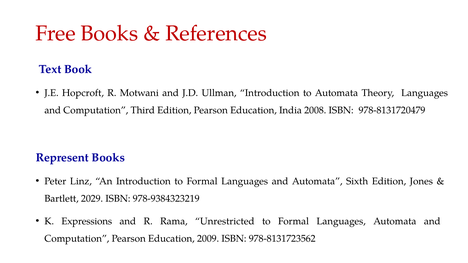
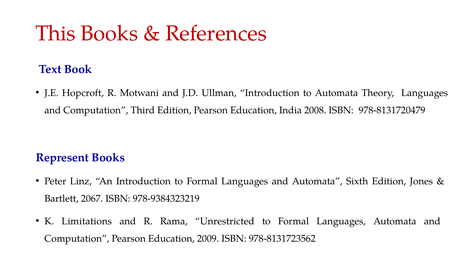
Free: Free -> This (56, 33)
2029: 2029 -> 2067 (92, 199)
Expressions: Expressions -> Limitations (87, 221)
